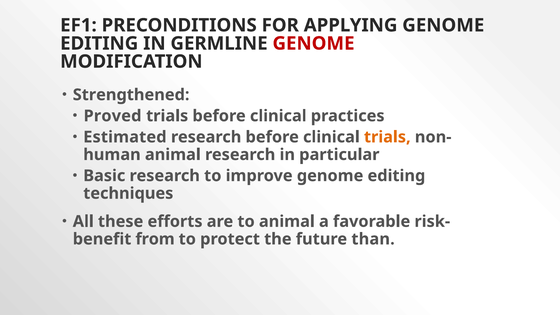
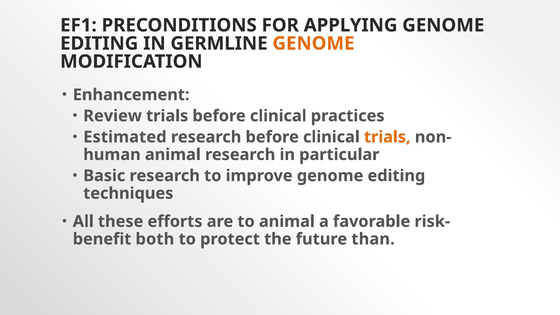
GENOME colour: red -> orange (314, 43)
Strengthened: Strengthened -> Enhancement (131, 95)
Proved: Proved -> Review (113, 116)
from: from -> both (155, 239)
